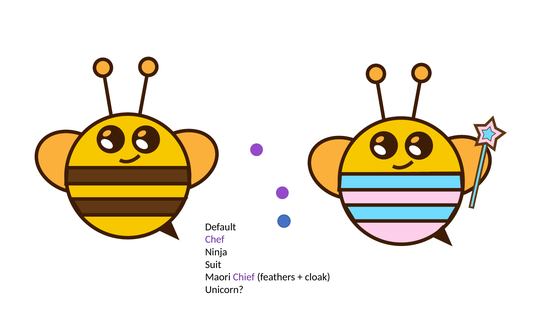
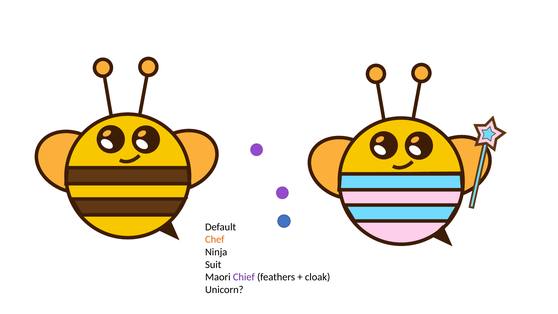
Chef colour: purple -> orange (215, 239)
